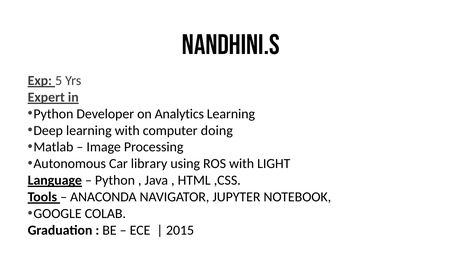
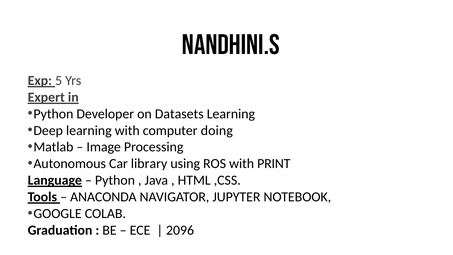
Analytics: Analytics -> Datasets (179, 114)
LIGHT: LIGHT -> PRINT (274, 164)
2015: 2015 -> 2096 (180, 230)
